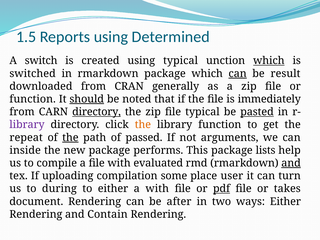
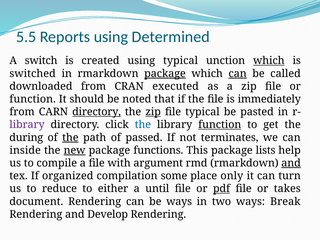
1.5: 1.5 -> 5.5 (26, 37)
package underline: none -> present (165, 73)
result: result -> called (286, 73)
generally: generally -> executed (176, 86)
should underline: present -> none (87, 99)
zip underline: none -> present (153, 112)
pasted underline: present -> none (257, 112)
the colour: orange -> blue (143, 125)
function underline: none -> present (220, 125)
repeat: repeat -> during (26, 137)
arguments: arguments -> terminates (230, 137)
new underline: none -> present (75, 150)
performs: performs -> functions (158, 150)
evaluated: evaluated -> argument (158, 163)
uploading: uploading -> organized (68, 176)
user: user -> only (232, 176)
during: during -> reduce (59, 189)
a with: with -> until (157, 189)
be after: after -> ways (179, 201)
ways Either: Either -> Break (285, 201)
Contain: Contain -> Develop (108, 214)
